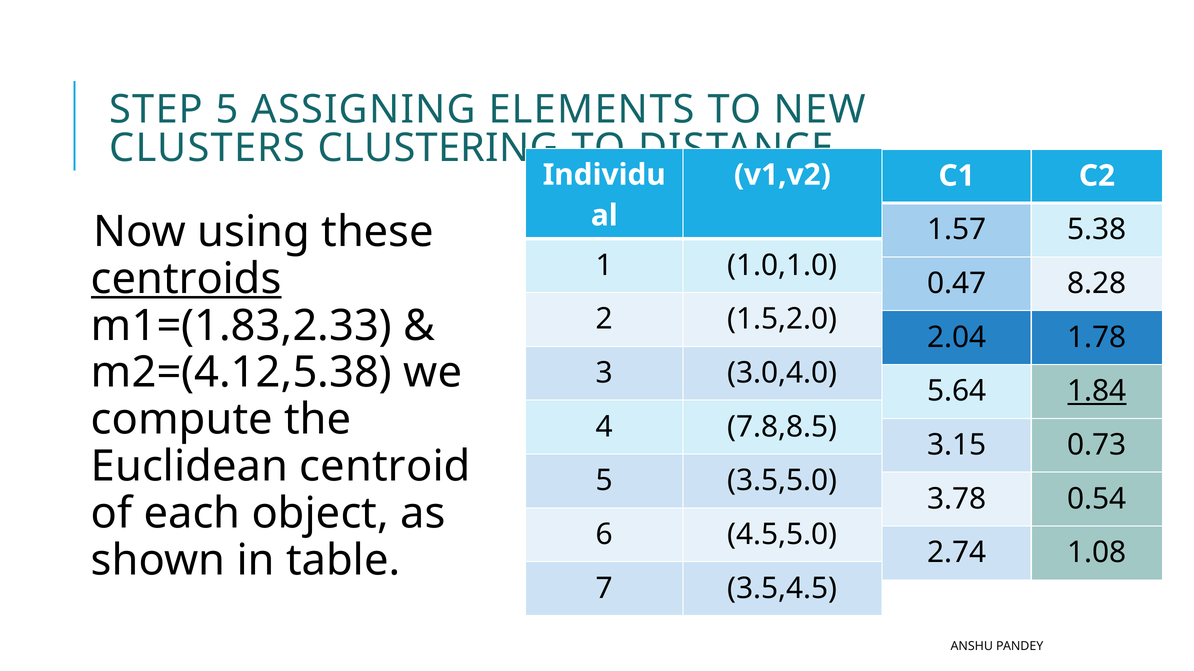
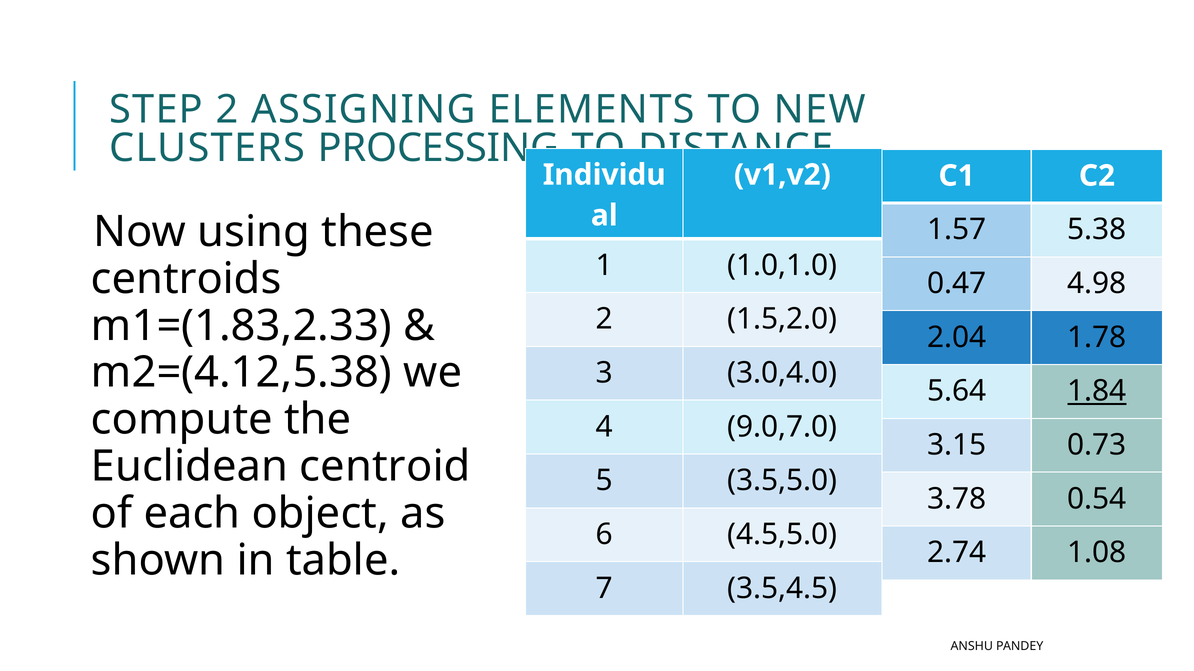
STEP 5: 5 -> 2 (227, 110)
CLUSTERING: CLUSTERING -> PROCESSING (439, 148)
centroids underline: present -> none (186, 279)
8.28: 8.28 -> 4.98 (1097, 284)
7.8,8.5: 7.8,8.5 -> 9.0,7.0 (782, 427)
